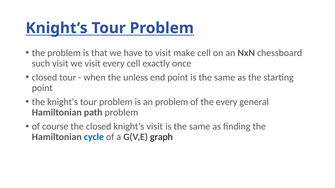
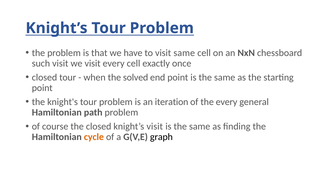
visit make: make -> same (184, 53)
unless: unless -> solved (136, 78)
an problem: problem -> iteration (172, 102)
cycle colour: blue -> orange (94, 137)
